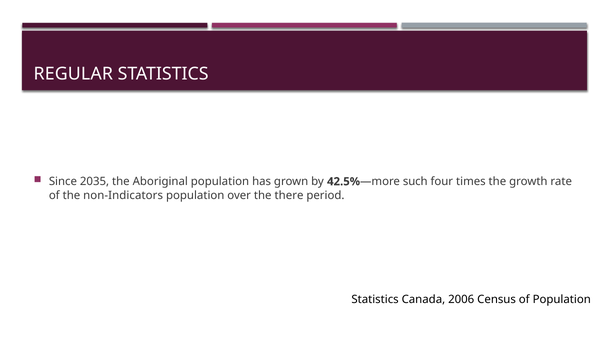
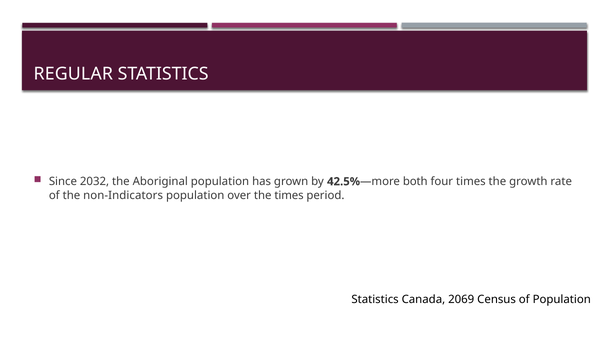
2035: 2035 -> 2032 (95, 181)
such: such -> both (415, 181)
the there: there -> times (289, 195)
2006: 2006 -> 2069 (461, 299)
